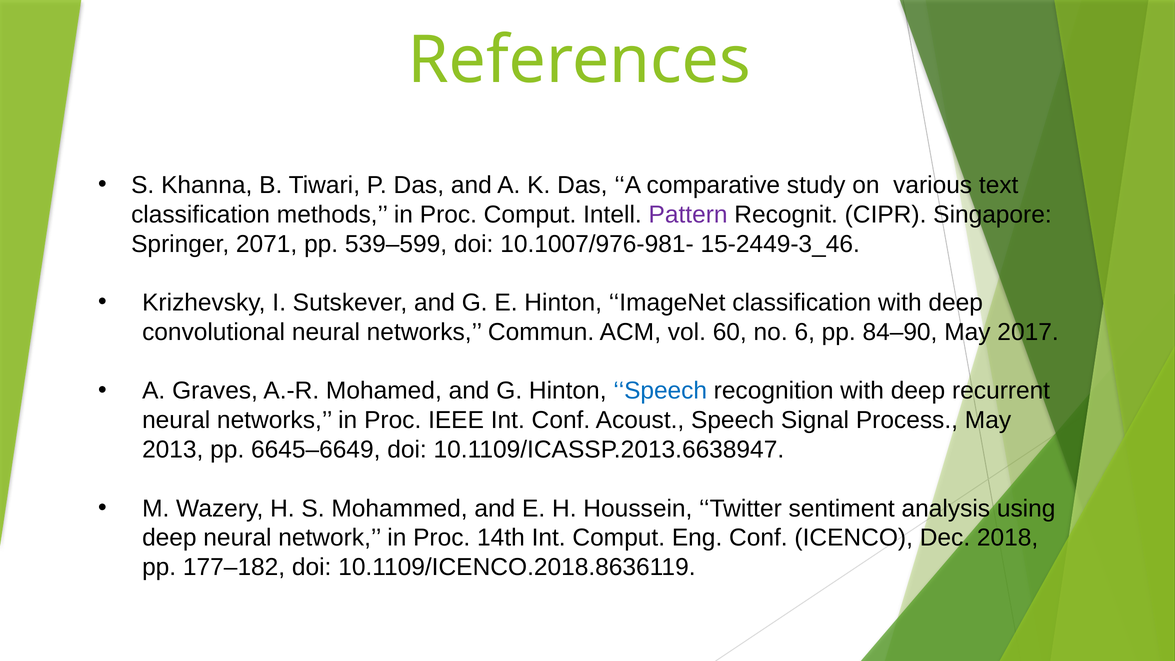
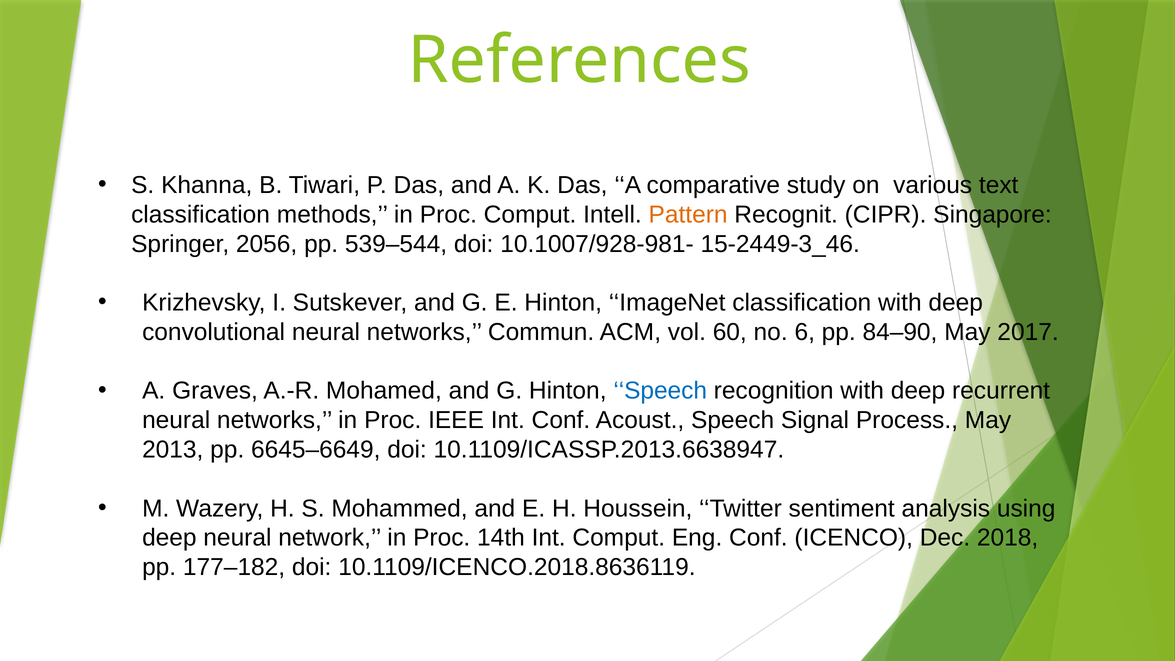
Pattern colour: purple -> orange (688, 215)
2071: 2071 -> 2056 (267, 244)
539–599: 539–599 -> 539–544 (396, 244)
10.1007/976-981-: 10.1007/976-981- -> 10.1007/928-981- (597, 244)
